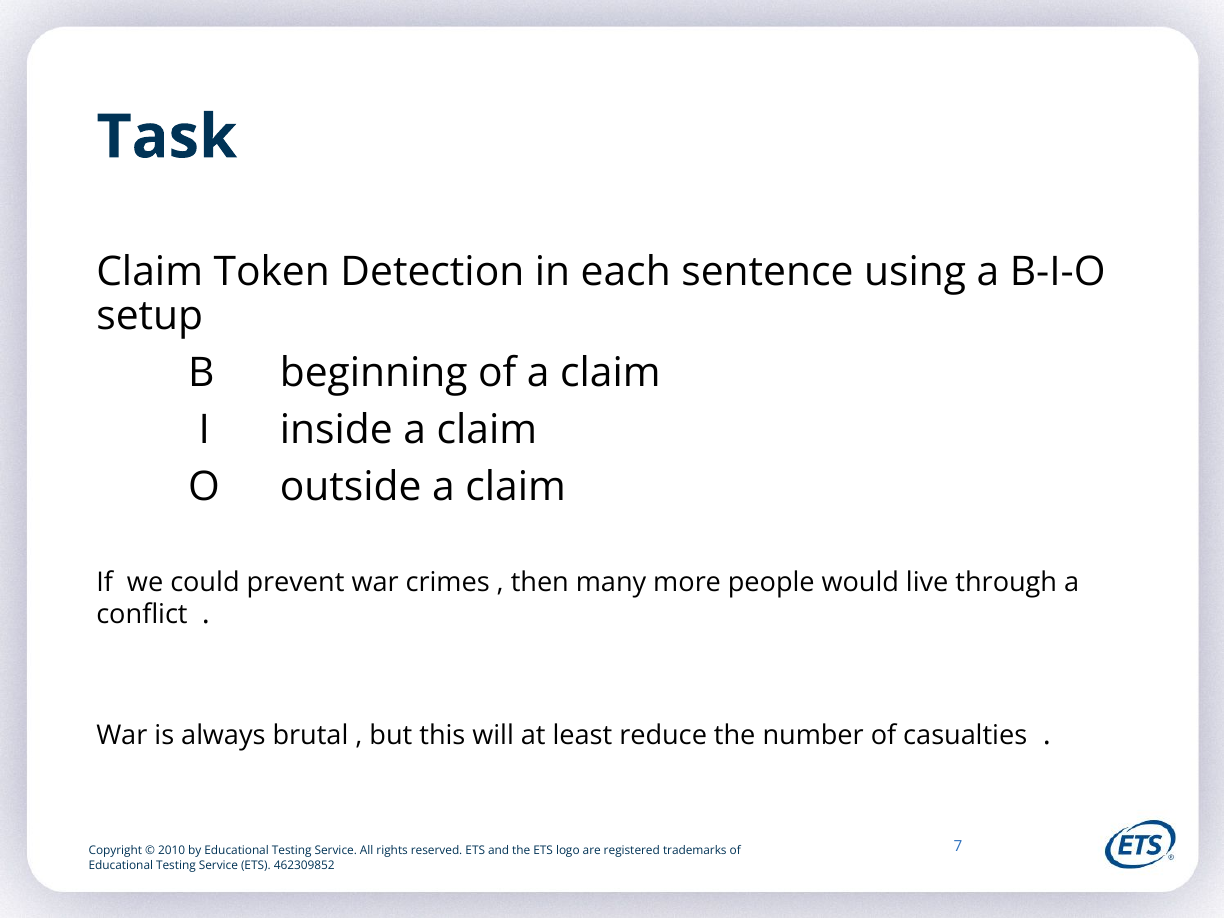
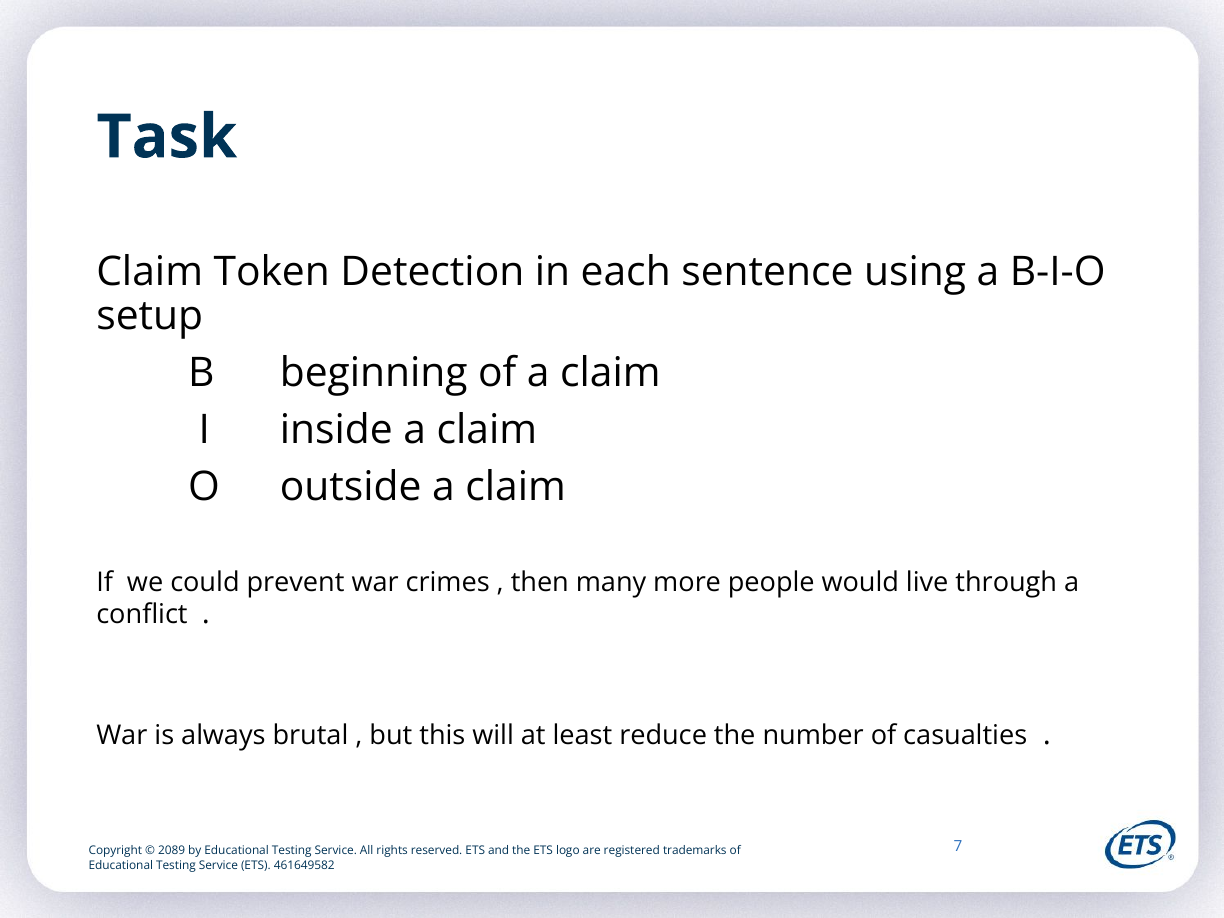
2010: 2010 -> 2089 (172, 851)
462309852: 462309852 -> 461649582 (304, 865)
